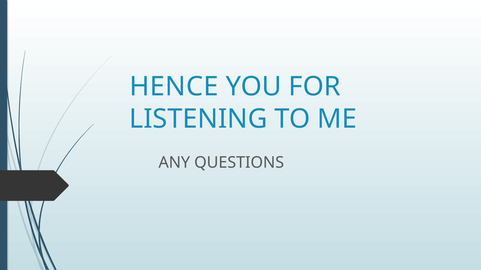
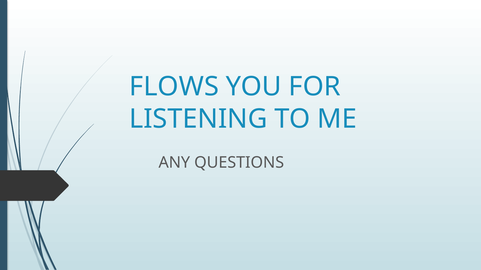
HENCE: HENCE -> FLOWS (174, 87)
